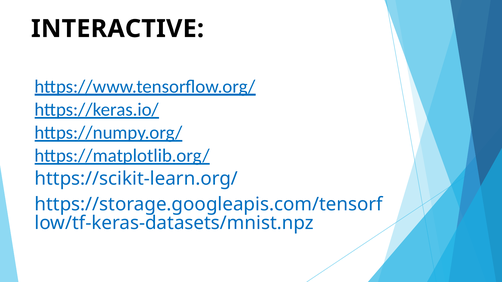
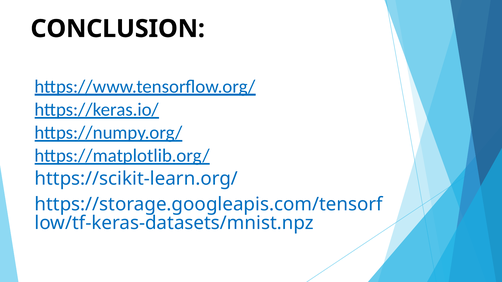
INTERACTIVE: INTERACTIVE -> CONCLUSION (118, 29)
